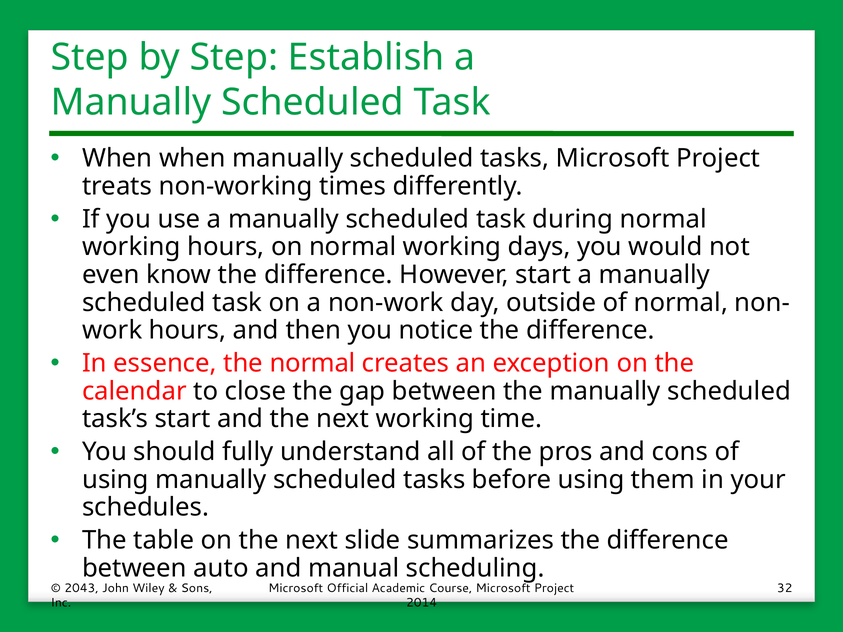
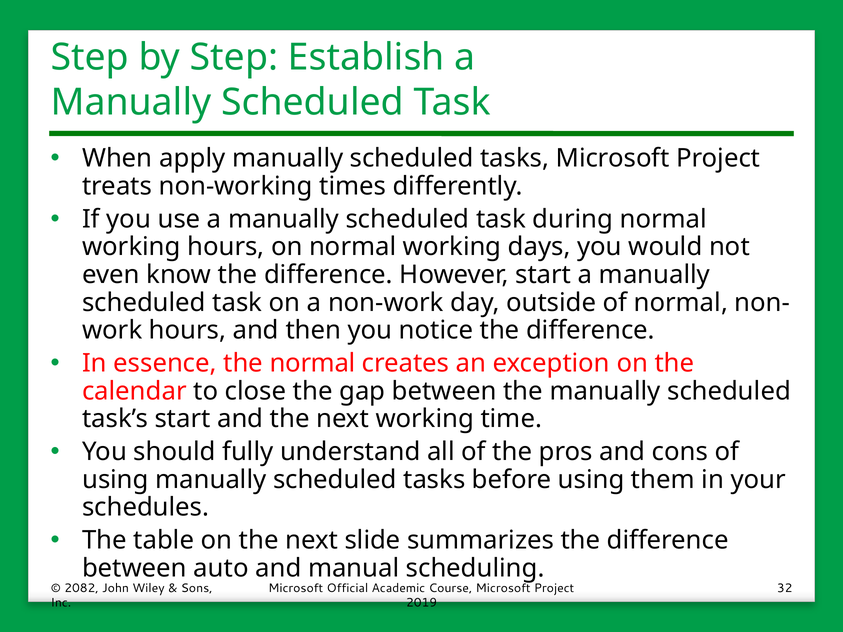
When when: when -> apply (192, 158)
2043: 2043 -> 2082 (82, 588)
2014: 2014 -> 2019 (422, 603)
